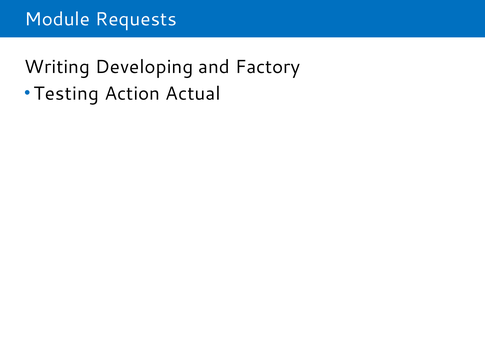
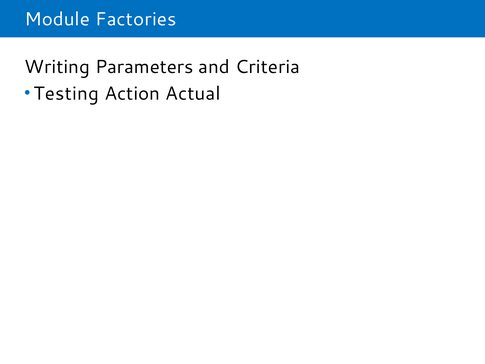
Requests: Requests -> Factories (136, 19)
Developing: Developing -> Parameters (144, 67)
Factory: Factory -> Criteria (268, 67)
